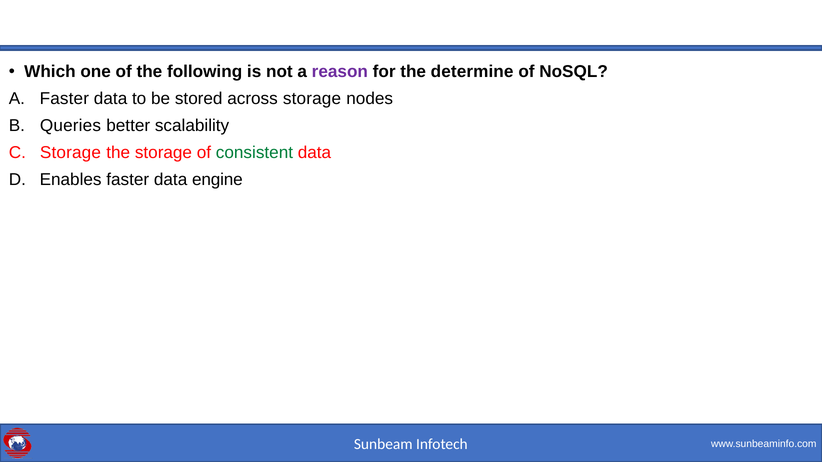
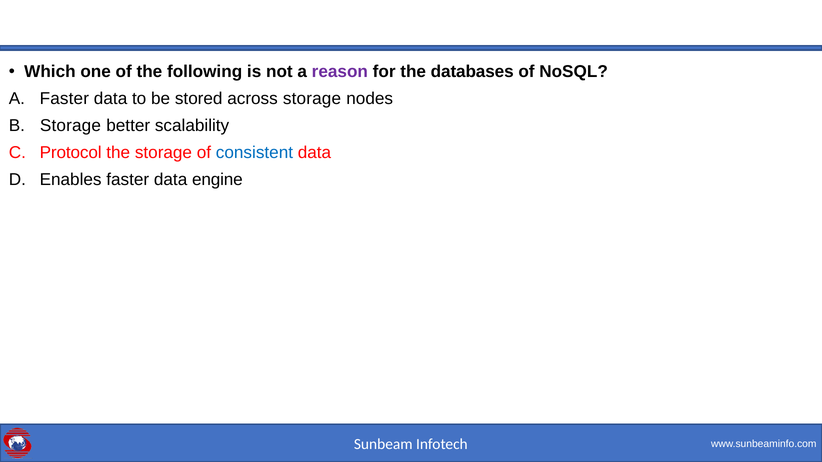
determine: determine -> databases (472, 72)
Queries: Queries -> Storage (70, 126)
Storage: Storage -> Protocol (71, 153)
consistent colour: green -> blue (254, 153)
